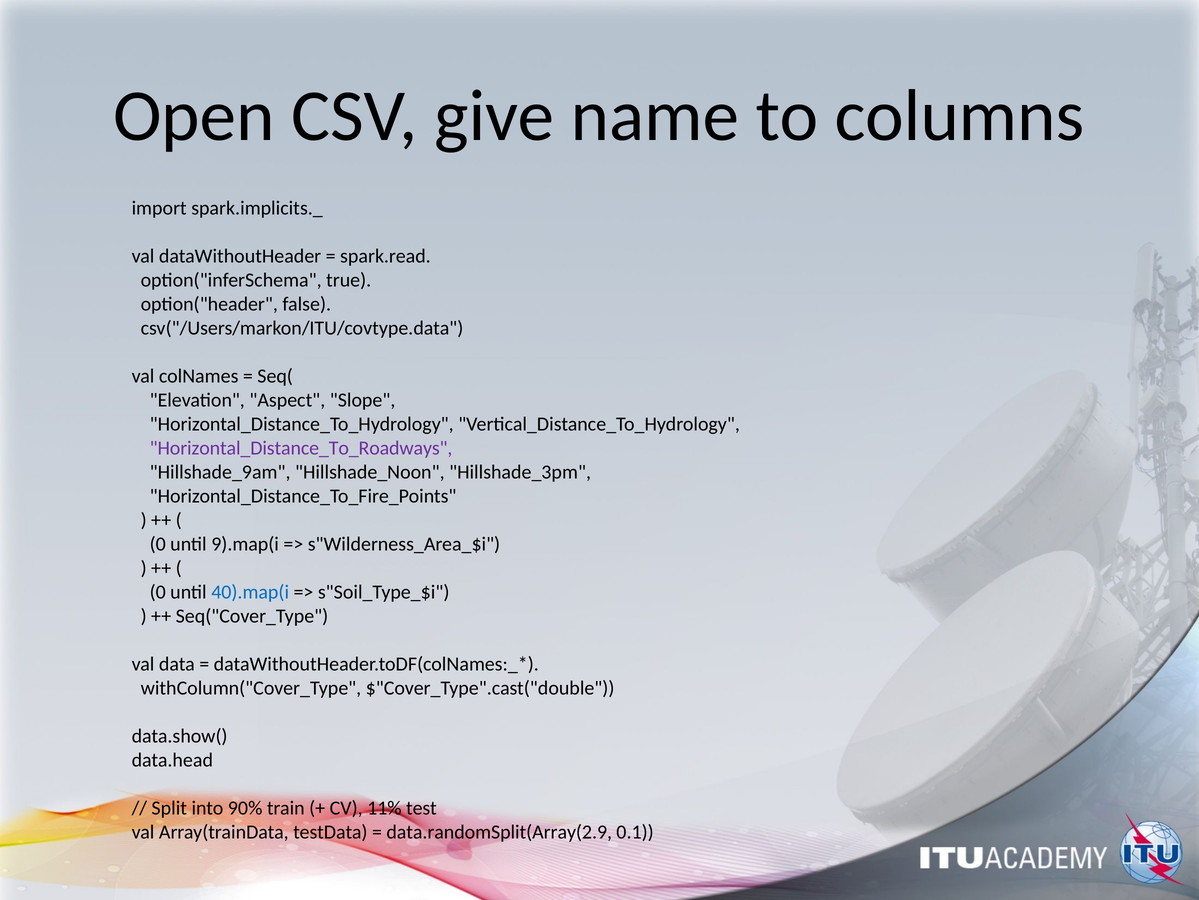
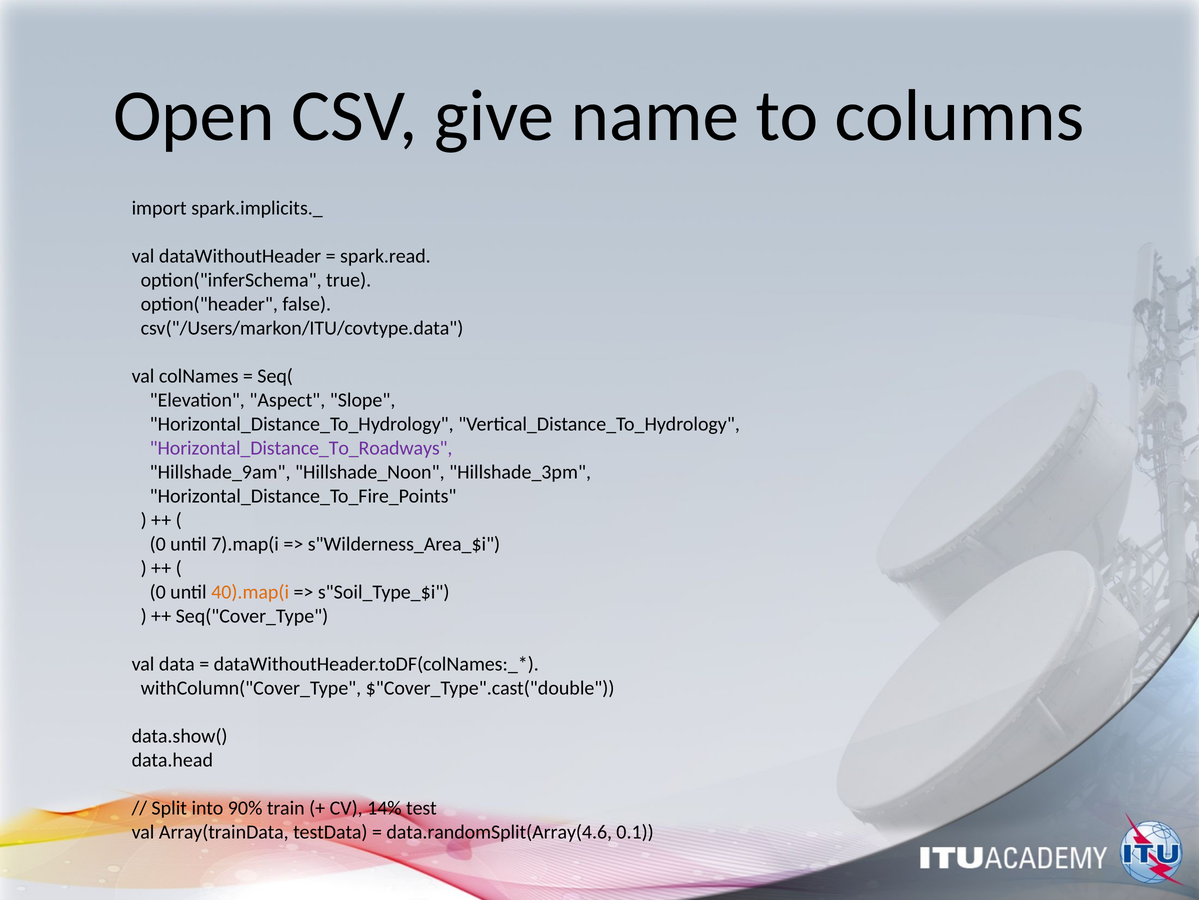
9).map(i: 9).map(i -> 7).map(i (245, 544)
40).map(i colour: blue -> orange (250, 592)
11%: 11% -> 14% (384, 808)
data.randomSplit(Array(2.9: data.randomSplit(Array(2.9 -> data.randomSplit(Array(4.6 (499, 832)
